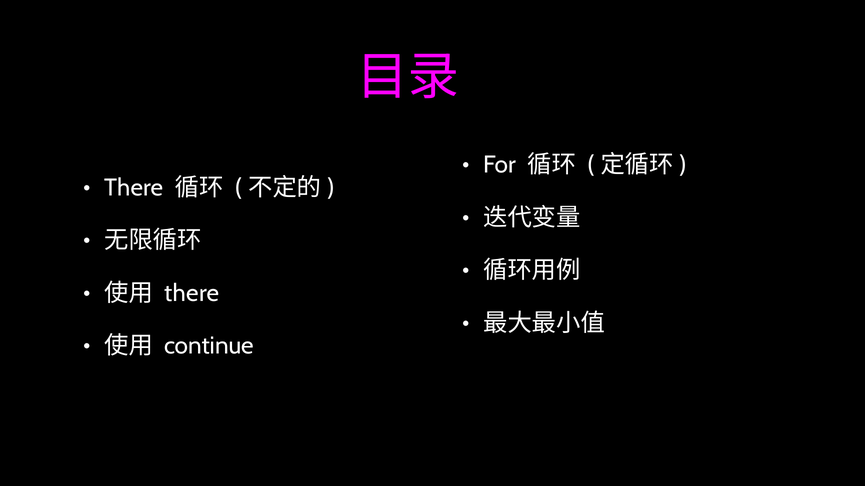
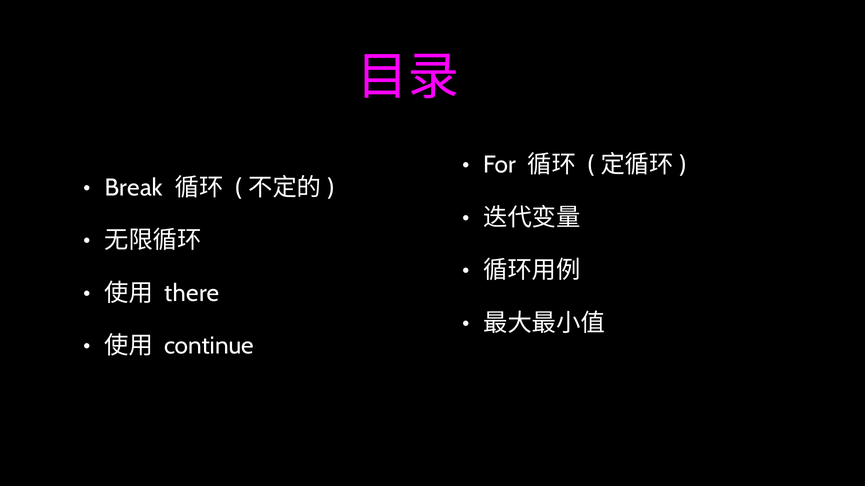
There: There -> Break (134, 188)
